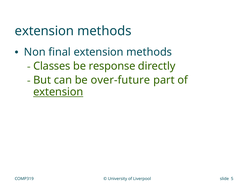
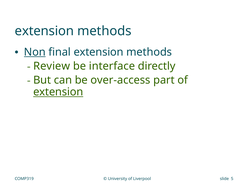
Non underline: none -> present (35, 52)
Classes: Classes -> Review (52, 66)
response: response -> interface (112, 66)
over-future: over-future -> over-access (120, 80)
